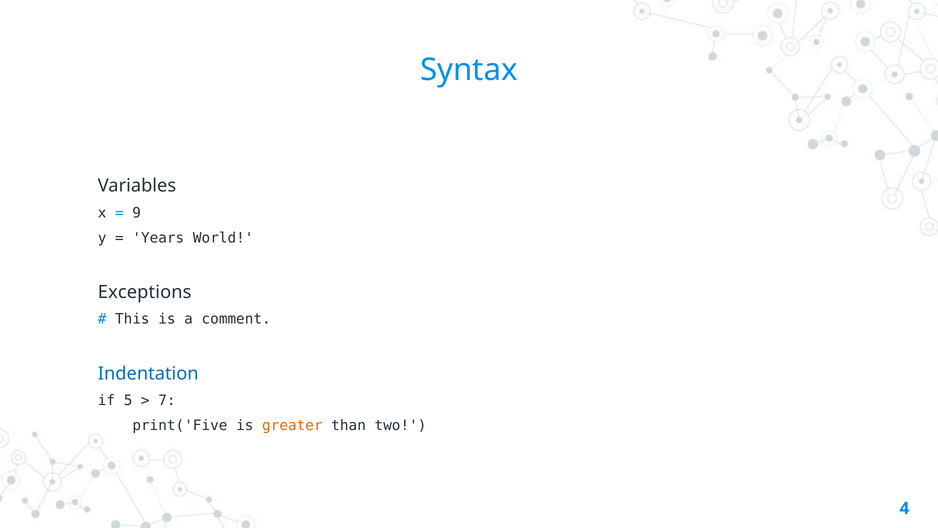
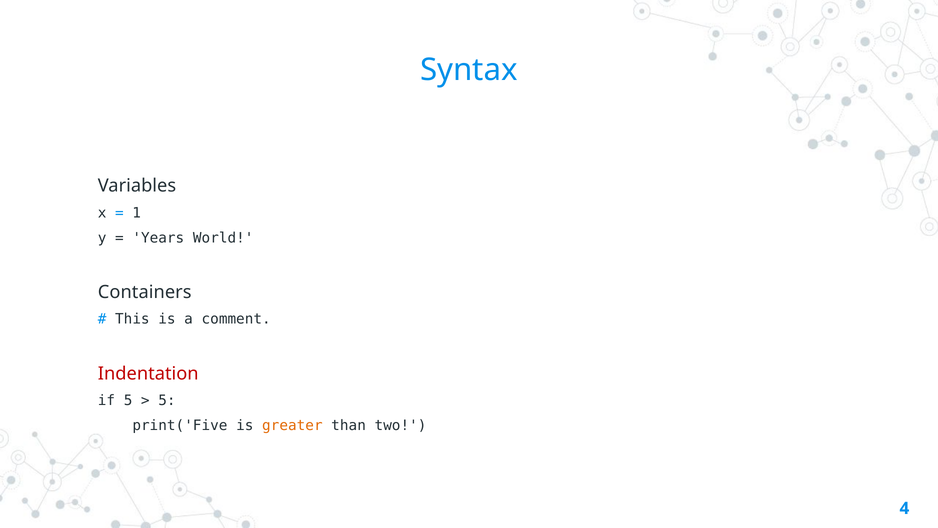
9: 9 -> 1 (137, 213)
Exceptions: Exceptions -> Containers (145, 292)
Indentation colour: blue -> red (148, 373)
7: 7 -> 5 (167, 400)
